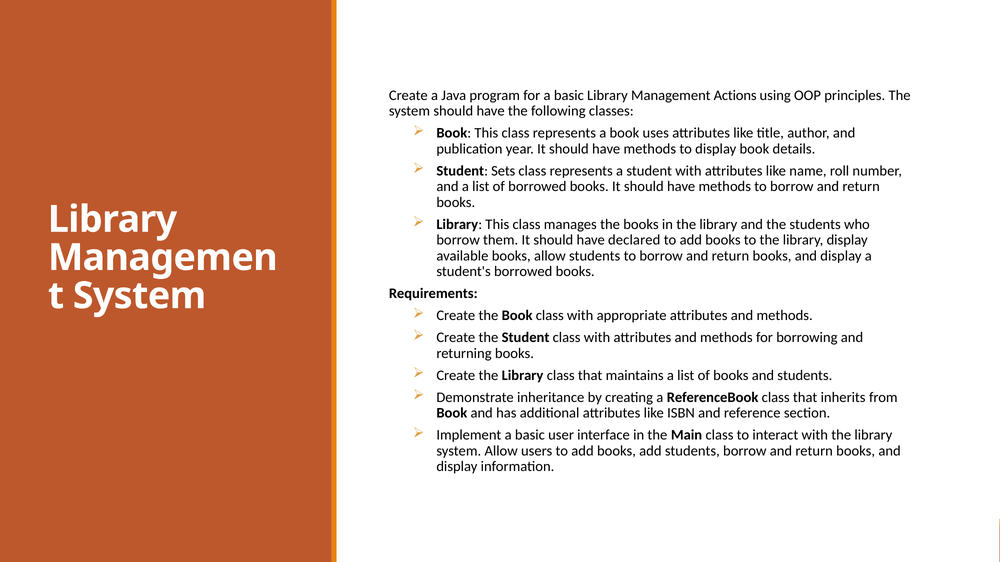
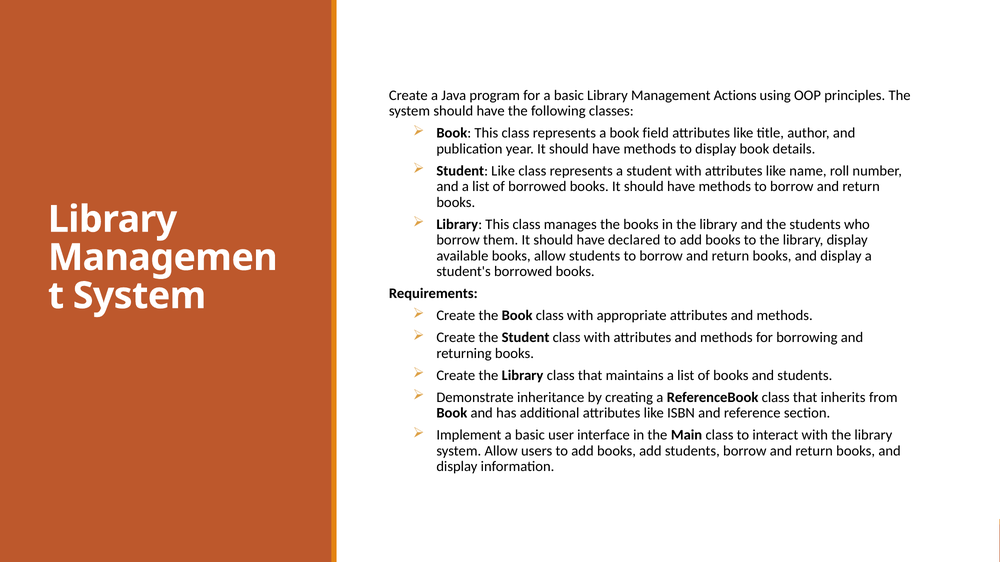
uses: uses -> field (656, 133)
Student Sets: Sets -> Like (503, 171)
